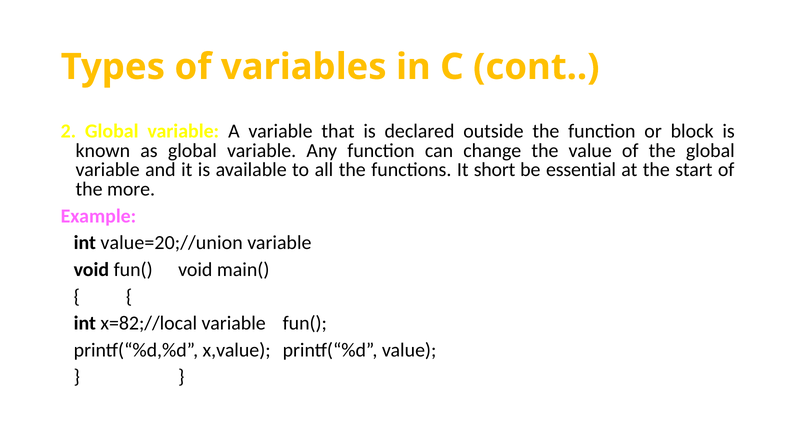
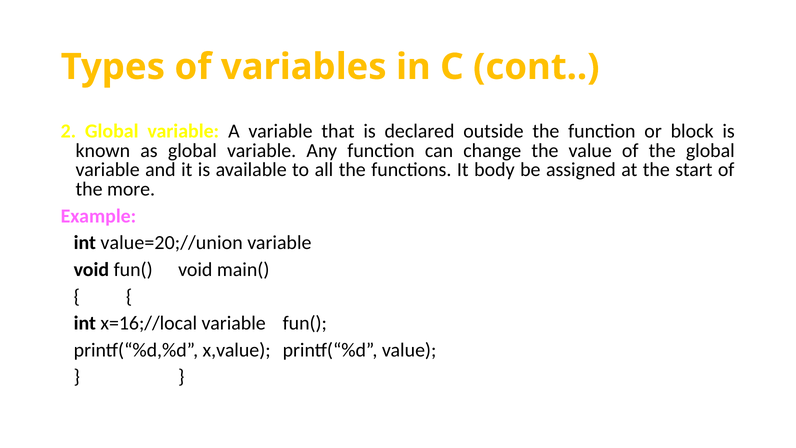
short: short -> body (494, 170)
essential: essential -> assigned (581, 170)
x=82;//local: x=82;//local -> x=16;//local (149, 323)
